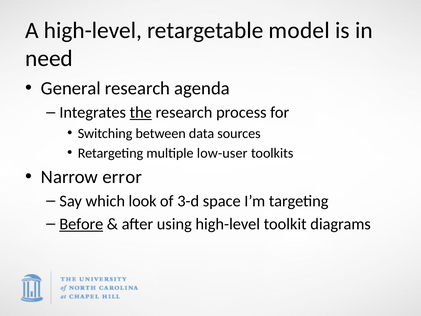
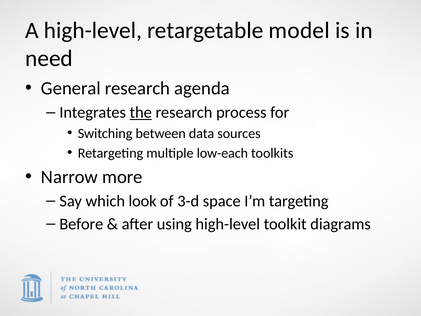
low-user: low-user -> low-each (222, 153)
error: error -> more (122, 177)
Before underline: present -> none (81, 224)
